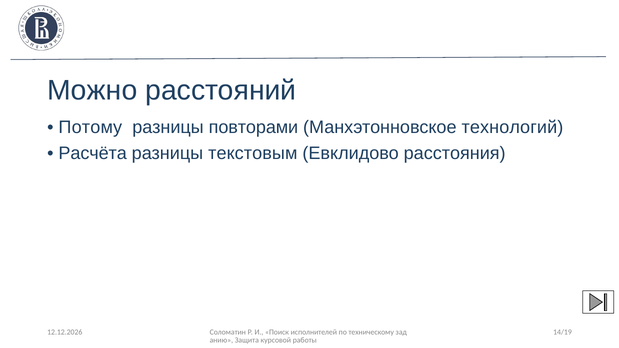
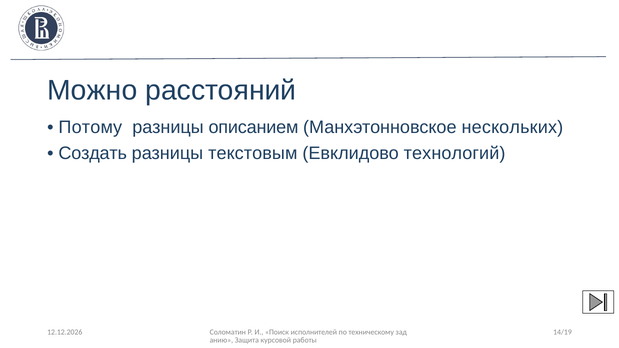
повторами: повторами -> описанием (254, 128)
технологий: технологий -> нескольких (512, 128)
Расчёта: Расчёта -> Создать (93, 153)
расстояния: расстояния -> технологий (455, 153)
